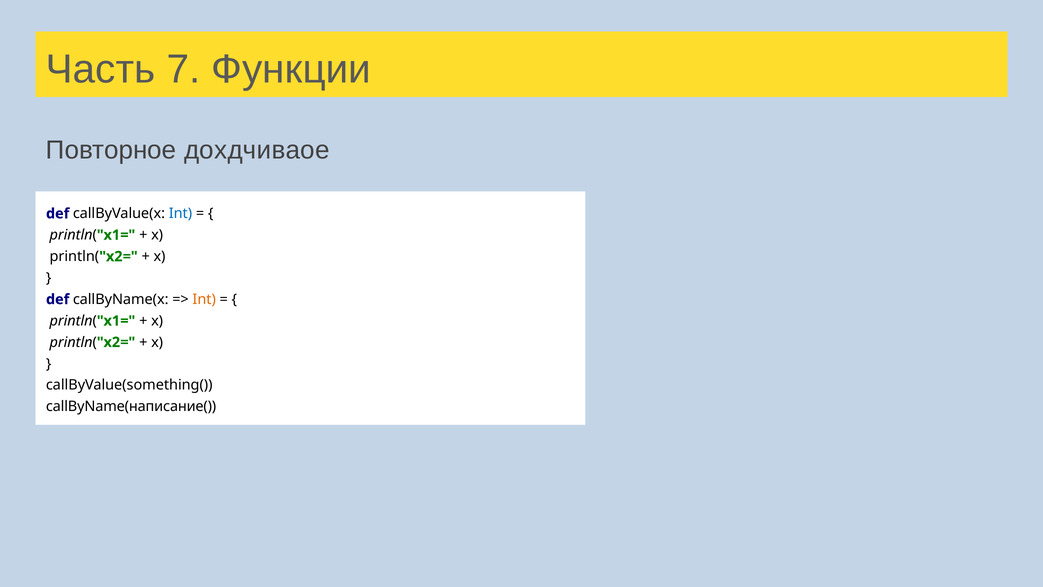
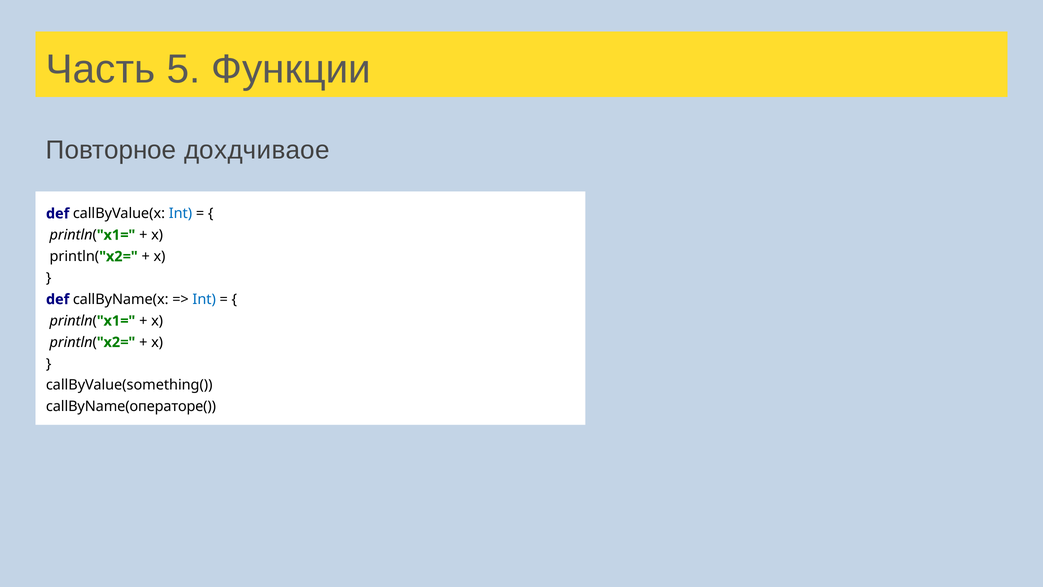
7: 7 -> 5 (183, 69)
Int colour: orange -> blue (204, 299)
callByName(написание(: callByName(написание( -> callByName(операторе( (131, 406)
